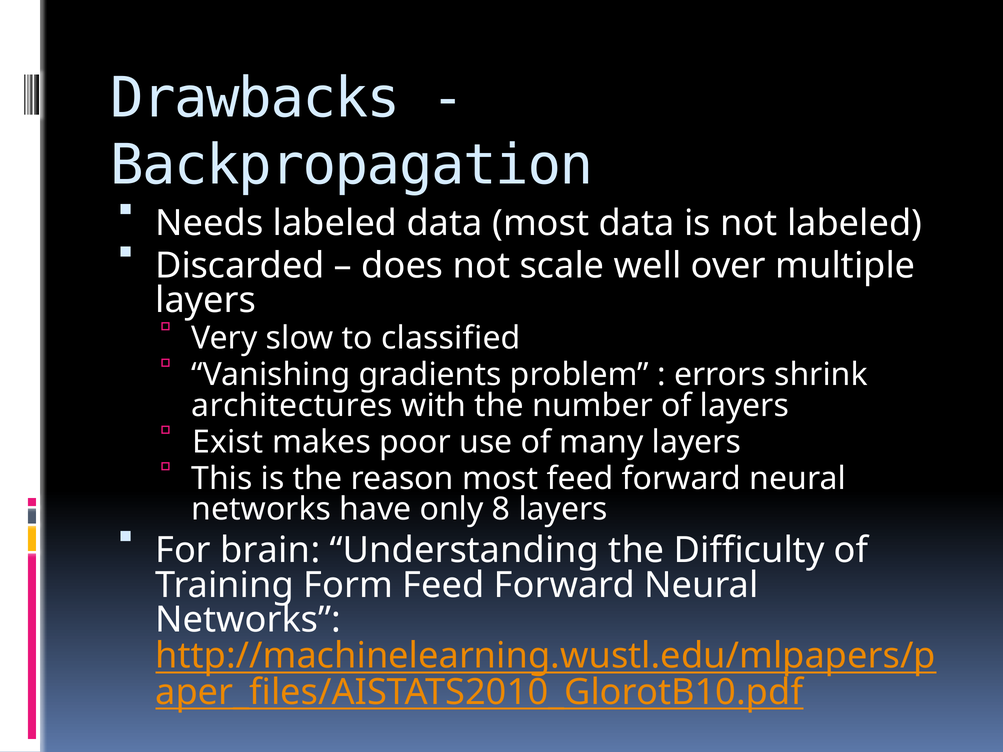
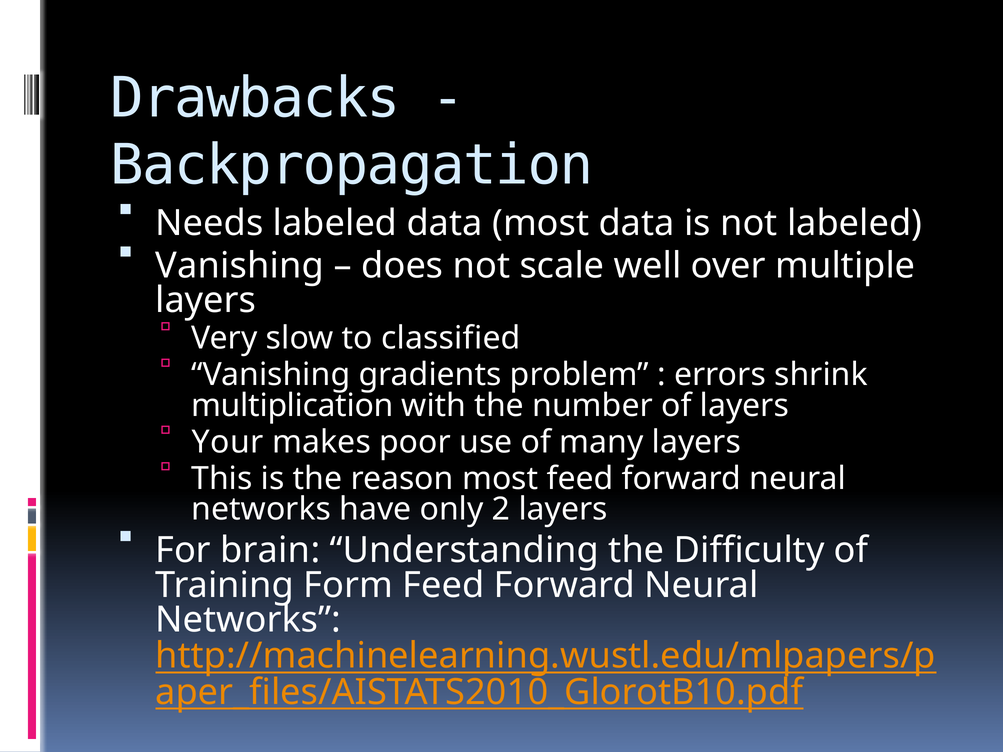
Discarded: Discarded -> Vanishing (240, 266)
architectures: architectures -> multiplication (292, 406)
Exist: Exist -> Your (228, 442)
8: 8 -> 2 (501, 509)
